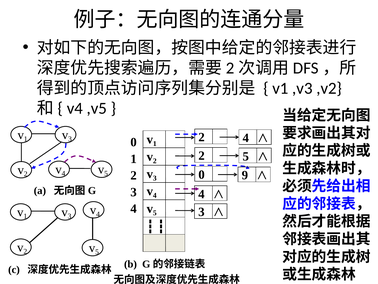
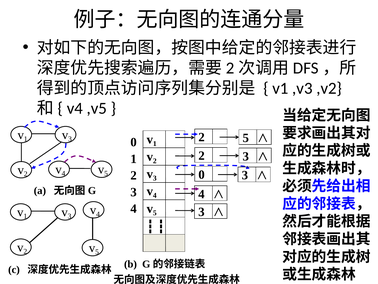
2 4: 4 -> 5 (246, 138)
5: 5 -> 3 (246, 156)
0 9: 9 -> 3 (245, 175)
